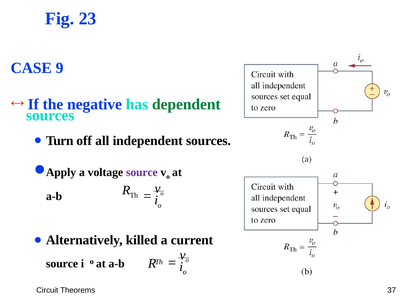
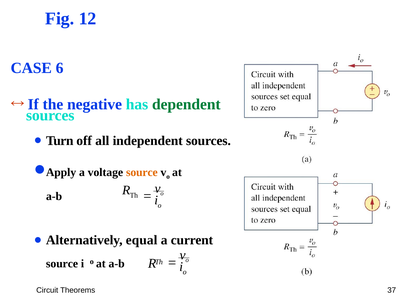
23: 23 -> 12 (88, 19)
9: 9 -> 6 (60, 68)
source colour: purple -> orange (142, 172)
killed: killed -> equal (142, 240)
